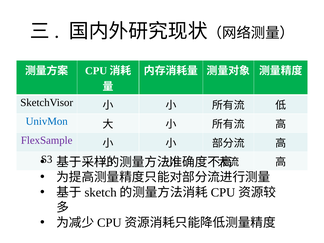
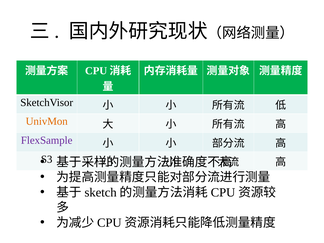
UnivMon colour: blue -> orange (47, 121)
